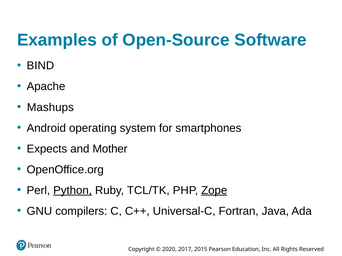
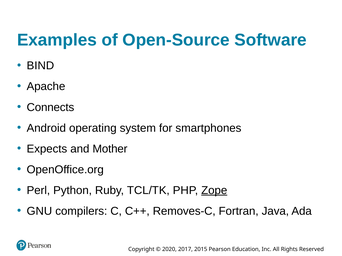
Mashups: Mashups -> Connects (50, 107)
Python underline: present -> none (73, 191)
Universal-C: Universal-C -> Removes-C (184, 211)
